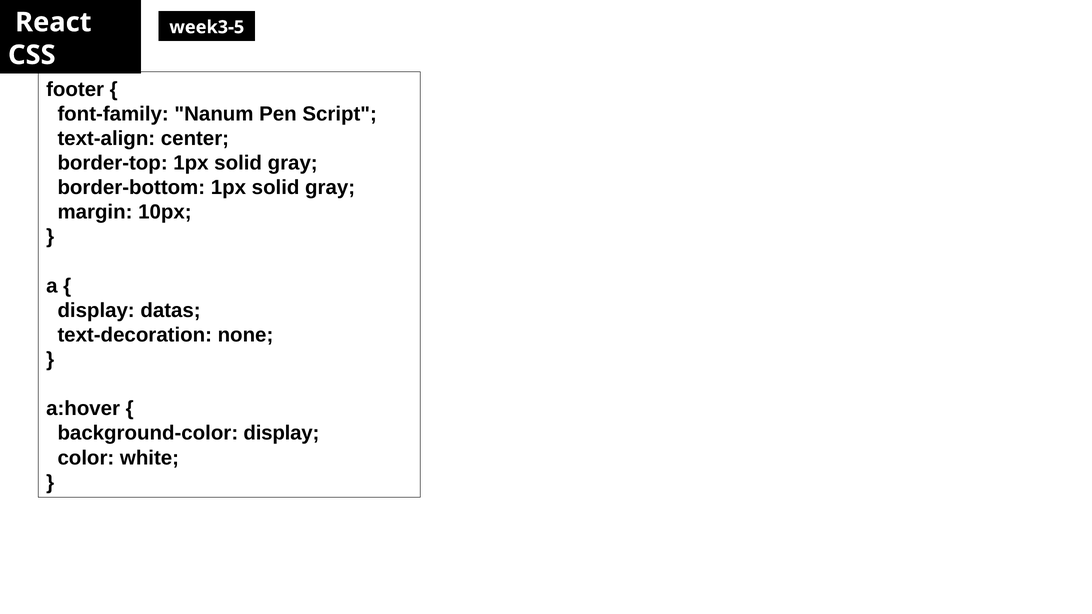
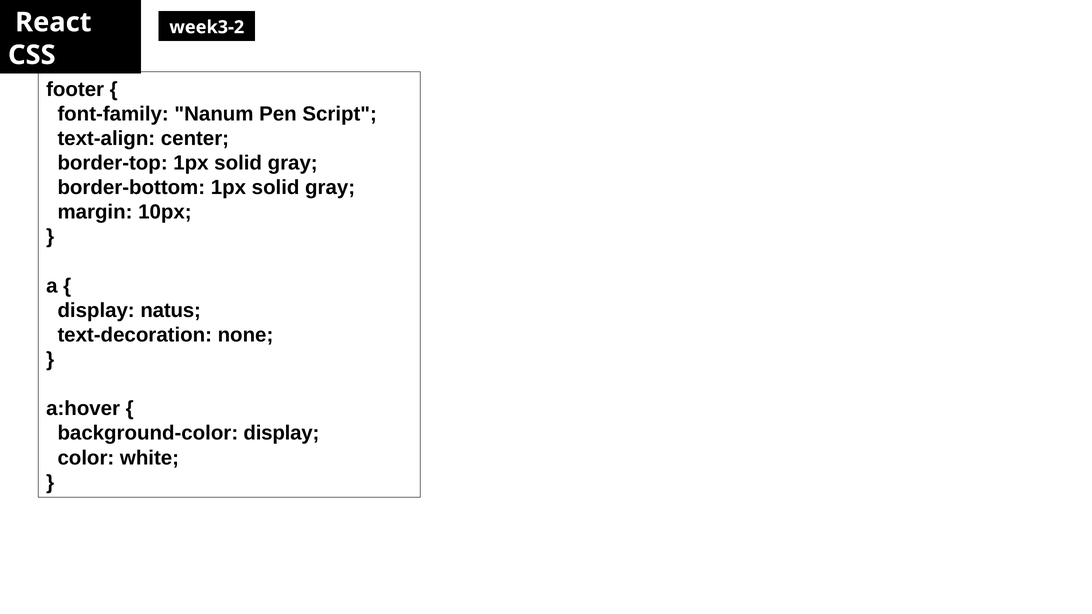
week3-5: week3-5 -> week3-2 (207, 27)
datas: datas -> natus (171, 311)
